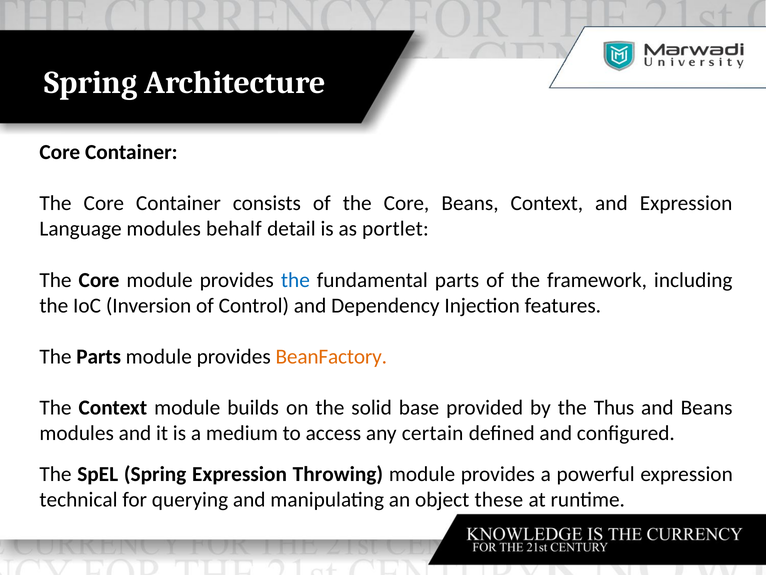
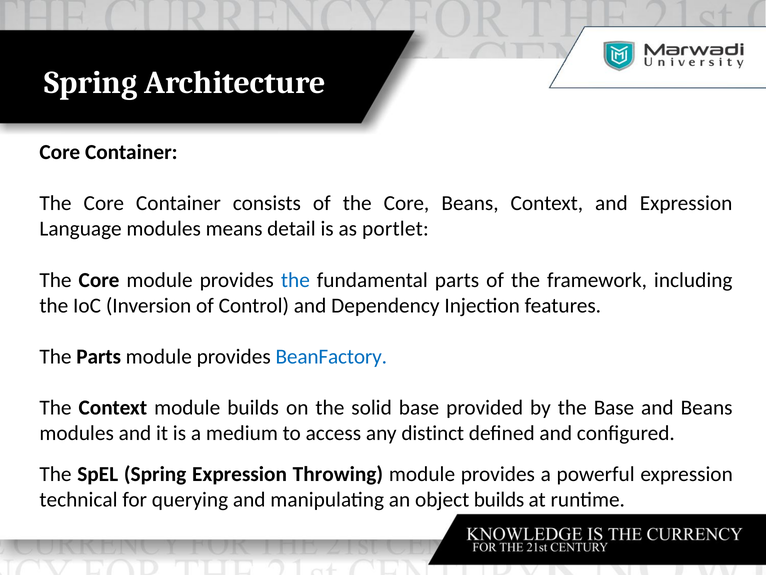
behalf: behalf -> means (234, 229)
BeanFactory colour: orange -> blue (331, 356)
the Thus: Thus -> Base (614, 407)
certain: certain -> distinct (433, 433)
object these: these -> builds (499, 499)
